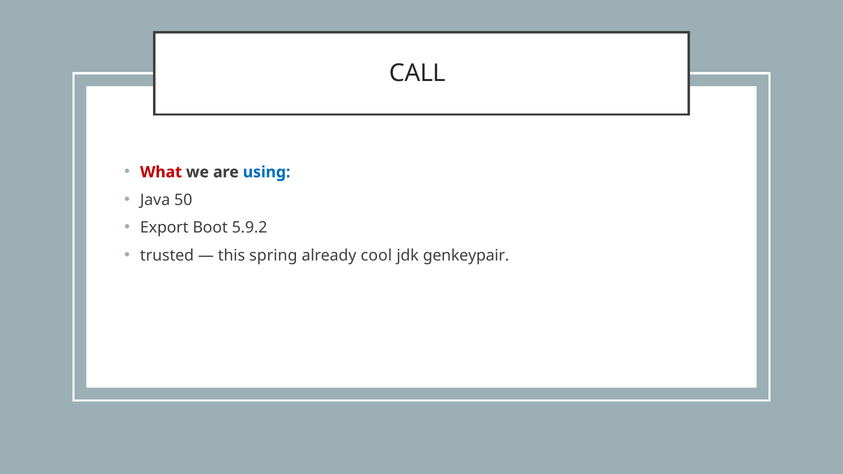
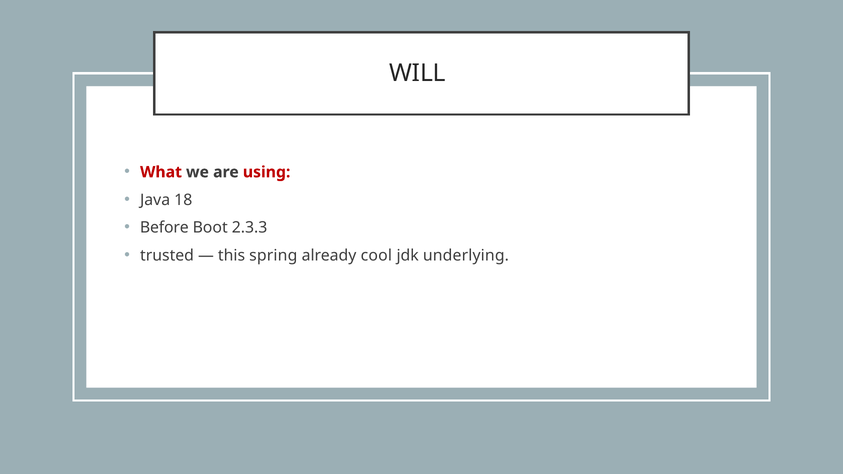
CALL: CALL -> WILL (417, 73)
using colour: blue -> red (267, 172)
50: 50 -> 18 (183, 200)
Export: Export -> Before (164, 228)
5.9.2: 5.9.2 -> 2.3.3 (250, 228)
genkeypair: genkeypair -> underlying (466, 255)
